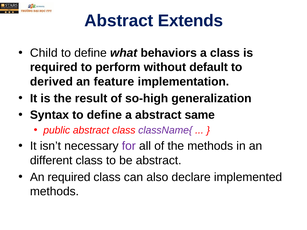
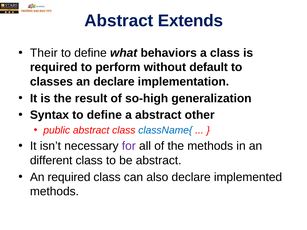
Child: Child -> Their (44, 53)
derived: derived -> classes (51, 82)
an feature: feature -> declare (114, 82)
same: same -> other (200, 115)
className{ colour: purple -> blue (165, 130)
